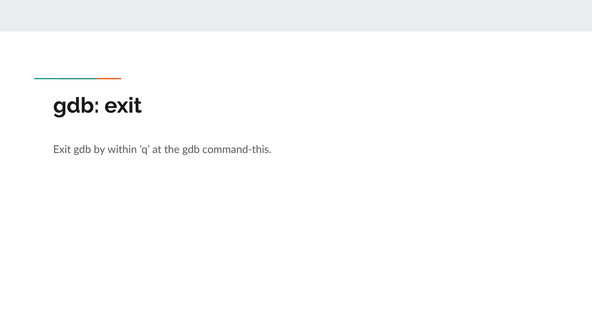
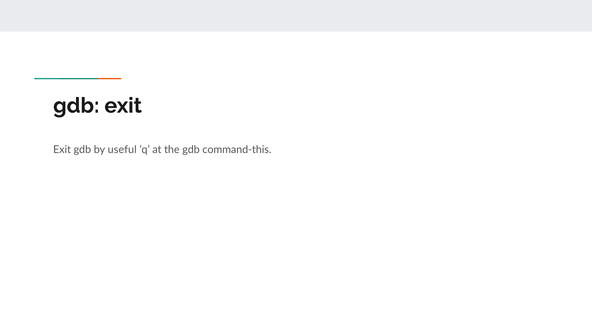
within: within -> useful (122, 150)
